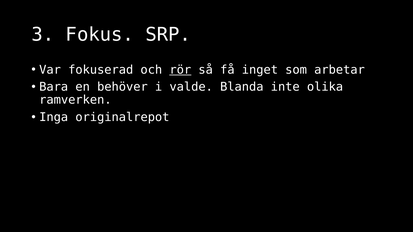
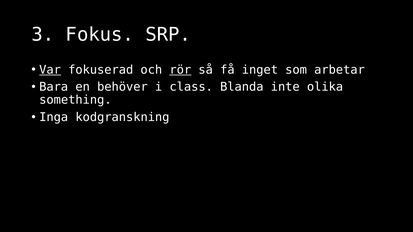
Var underline: none -> present (50, 70)
valde: valde -> class (191, 87)
ramverken: ramverken -> something (75, 100)
originalrepot: originalrepot -> kodgranskning (122, 117)
